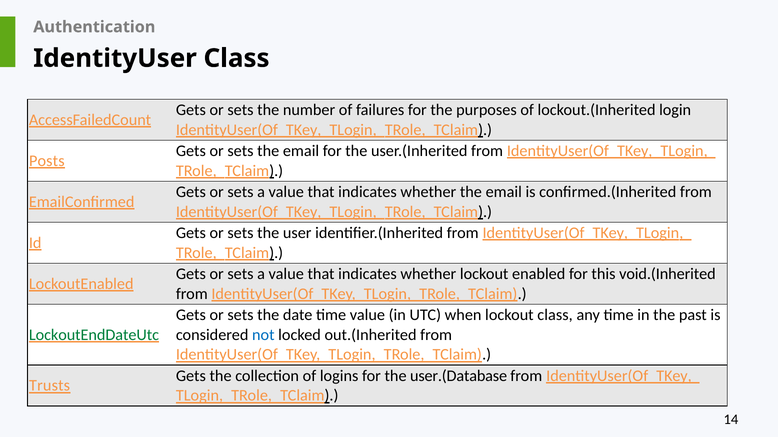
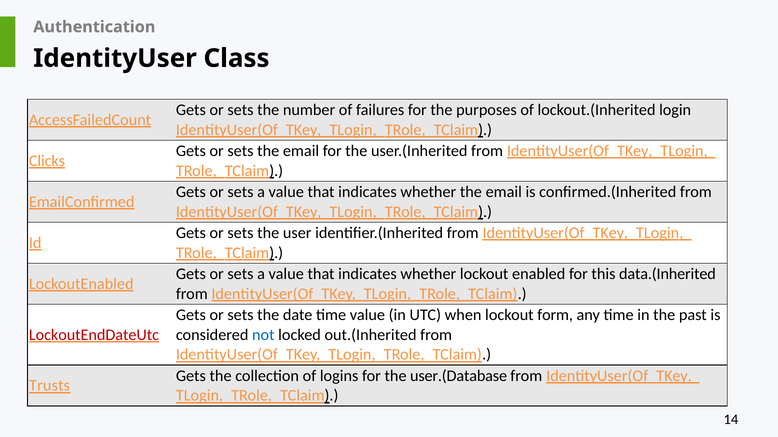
Posts: Posts -> Clicks (47, 161)
void.(Inherited: void.(Inherited -> data.(Inherited (667, 274)
lockout class: class -> form (555, 315)
LockoutEndDateUtc colour: green -> red (94, 335)
